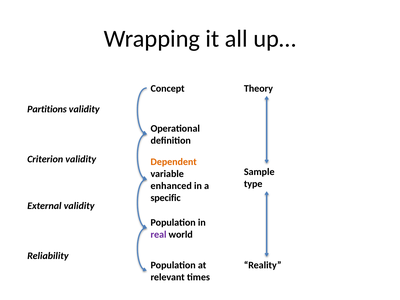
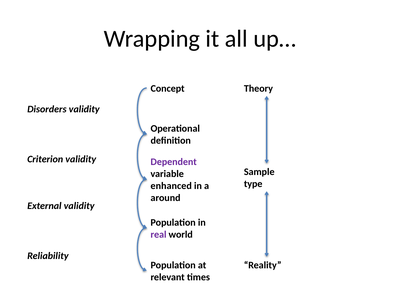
Partitions: Partitions -> Disorders (47, 109)
Dependent colour: orange -> purple (174, 162)
specific: specific -> around (166, 198)
